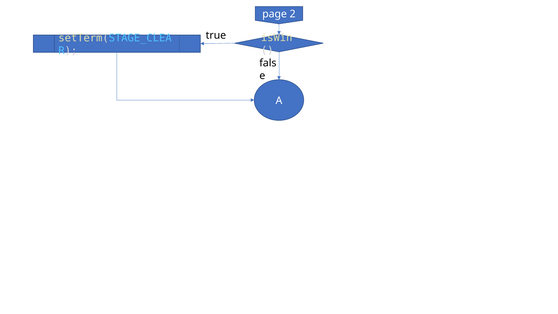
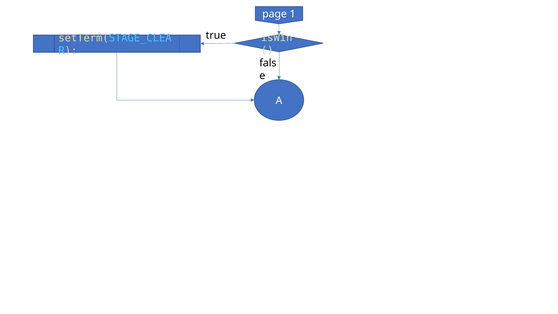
2: 2 -> 1 (293, 14)
